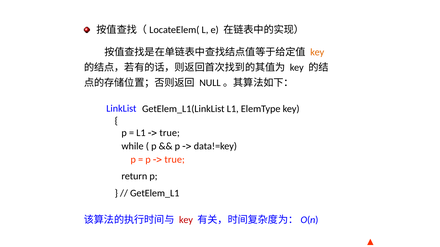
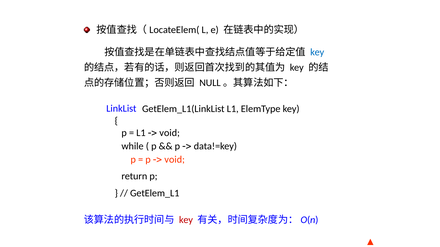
key colour: orange -> blue (317, 52)
true: true -> void (170, 133)
true: true -> void (175, 160)
